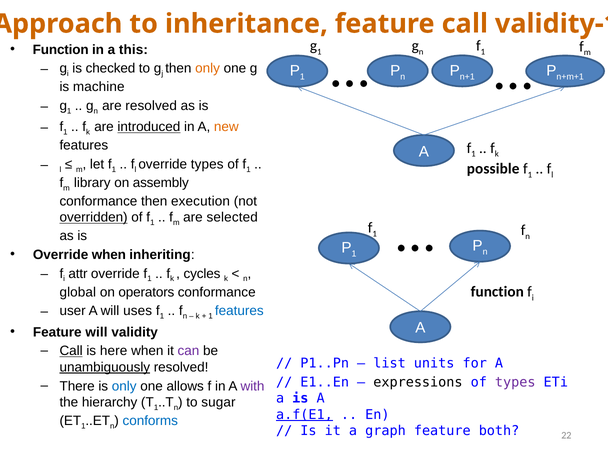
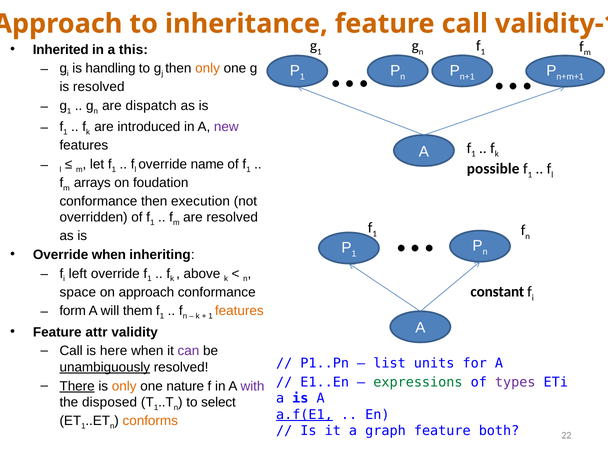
Function: Function -> Inherited (61, 50)
checked: checked -> handling (111, 68)
is machine: machine -> resolved (99, 87)
are resolved: resolved -> dispatch (151, 106)
introduced underline: present -> none (149, 127)
new colour: orange -> purple (226, 127)
override types: types -> name (207, 164)
library: library -> arrays (92, 183)
assembly: assembly -> foudation (161, 183)
overridden underline: present -> none (94, 217)
are selected: selected -> resolved (232, 217)
attr: attr -> left (78, 274)
cycles: cycles -> above (202, 274)
function: function -> constant (497, 292)
global: global -> space (78, 292)
on operators: operators -> approach (146, 292)
user: user -> form (73, 311)
uses: uses -> them (138, 311)
features colour: blue -> orange (239, 311)
Feature will: will -> attr (96, 332)
Call underline: present -> none (71, 351)
expressions colour: black -> green (418, 382)
There underline: none -> present (77, 386)
only colour: blue -> orange (124, 386)
allows: allows -> nature (185, 386)
hierarchy: hierarchy -> disposed (110, 402)
sugar: sugar -> select (219, 402)
conforms colour: blue -> orange (150, 421)
